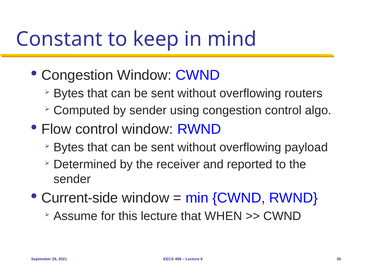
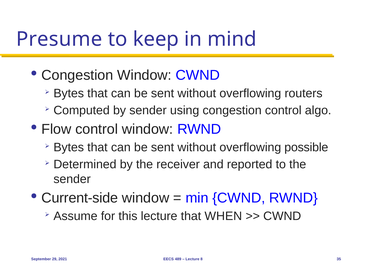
Constant: Constant -> Presume (59, 39)
payload: payload -> possible (306, 148)
